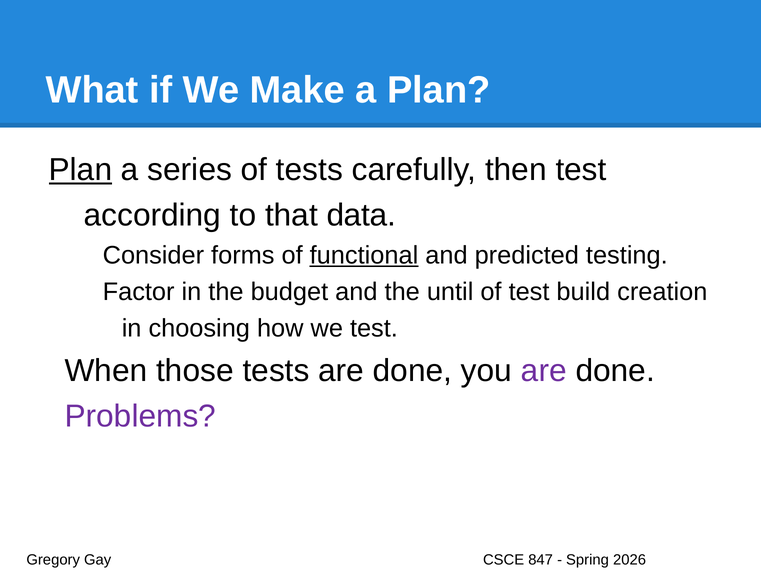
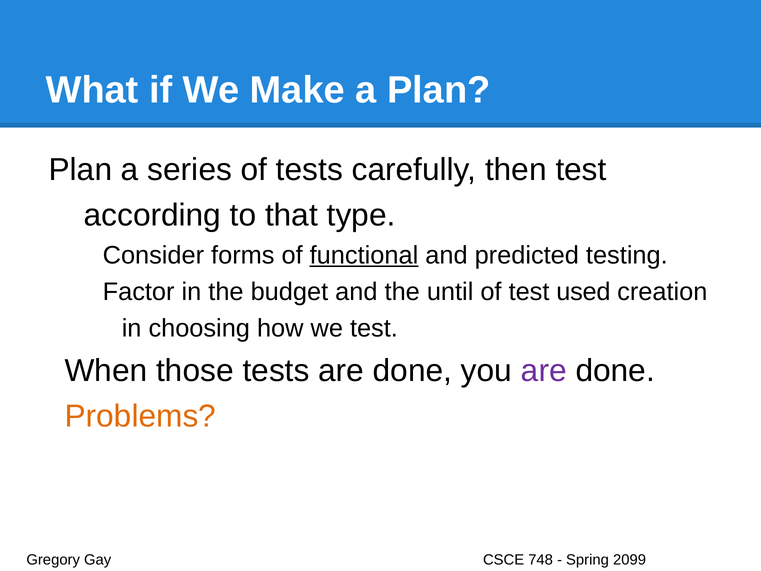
Plan underline: present -> none (81, 170)
data: data -> type (361, 215)
build: build -> used (583, 292)
Problems colour: purple -> orange (140, 416)
847: 847 -> 748 (541, 560)
2026: 2026 -> 2099 (630, 560)
